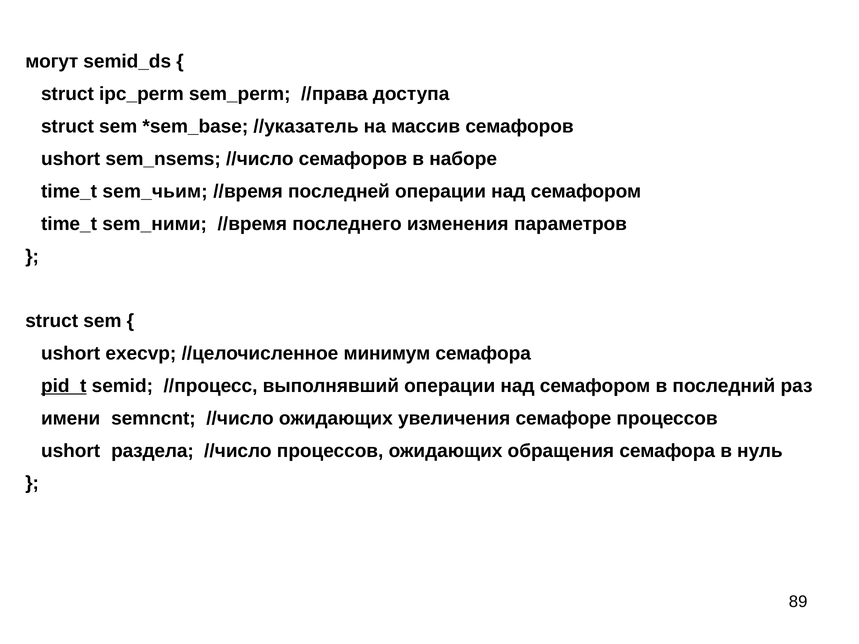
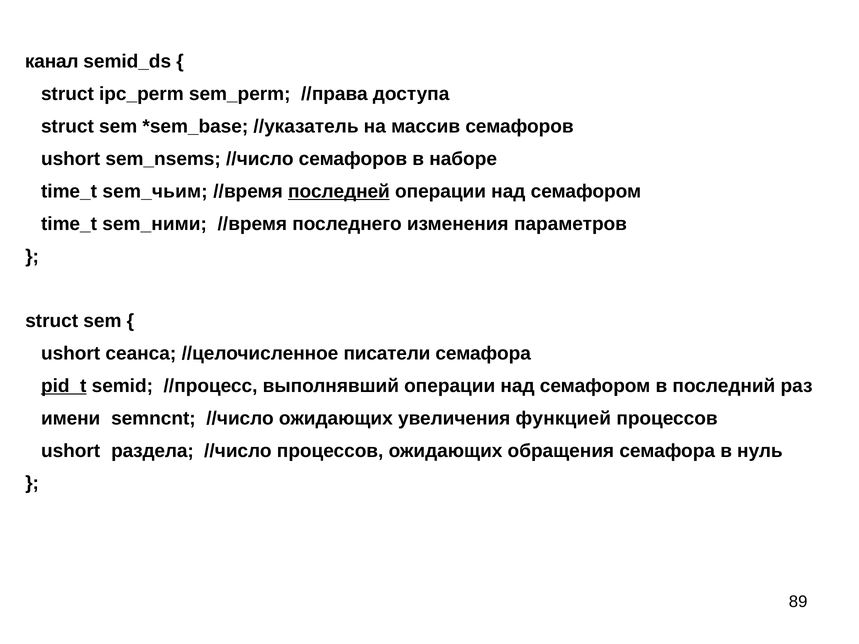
могут: могут -> канал (52, 62)
последней underline: none -> present (339, 191)
execvp: execvp -> сеанса (141, 354)
минимум: минимум -> писатели (387, 354)
семафоре: семафоре -> функцией (563, 418)
